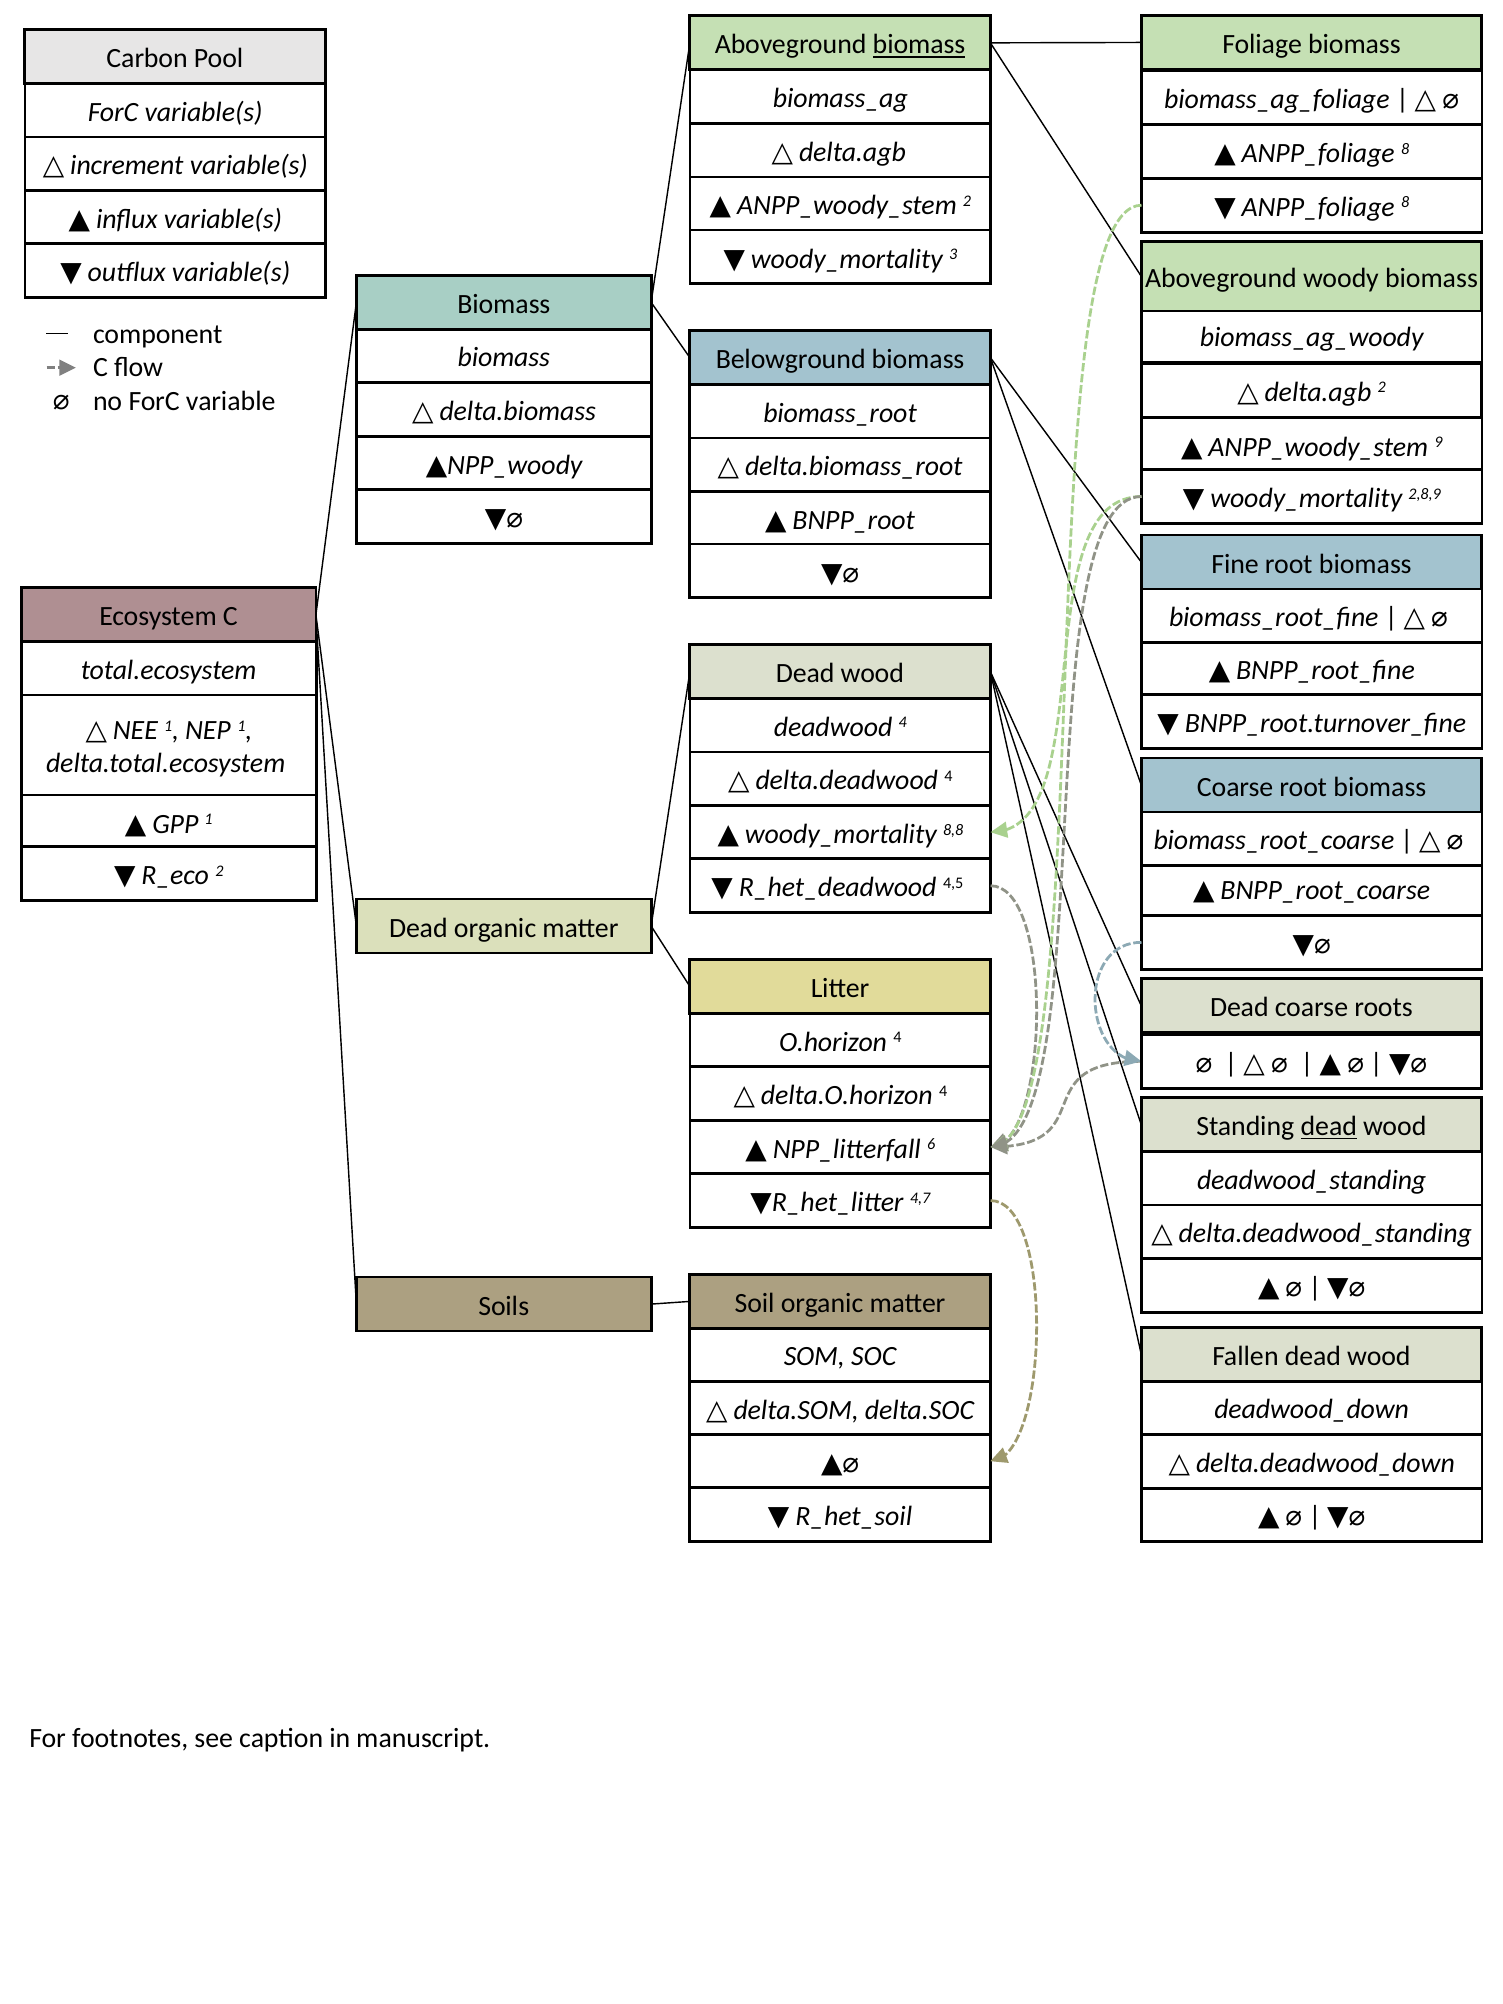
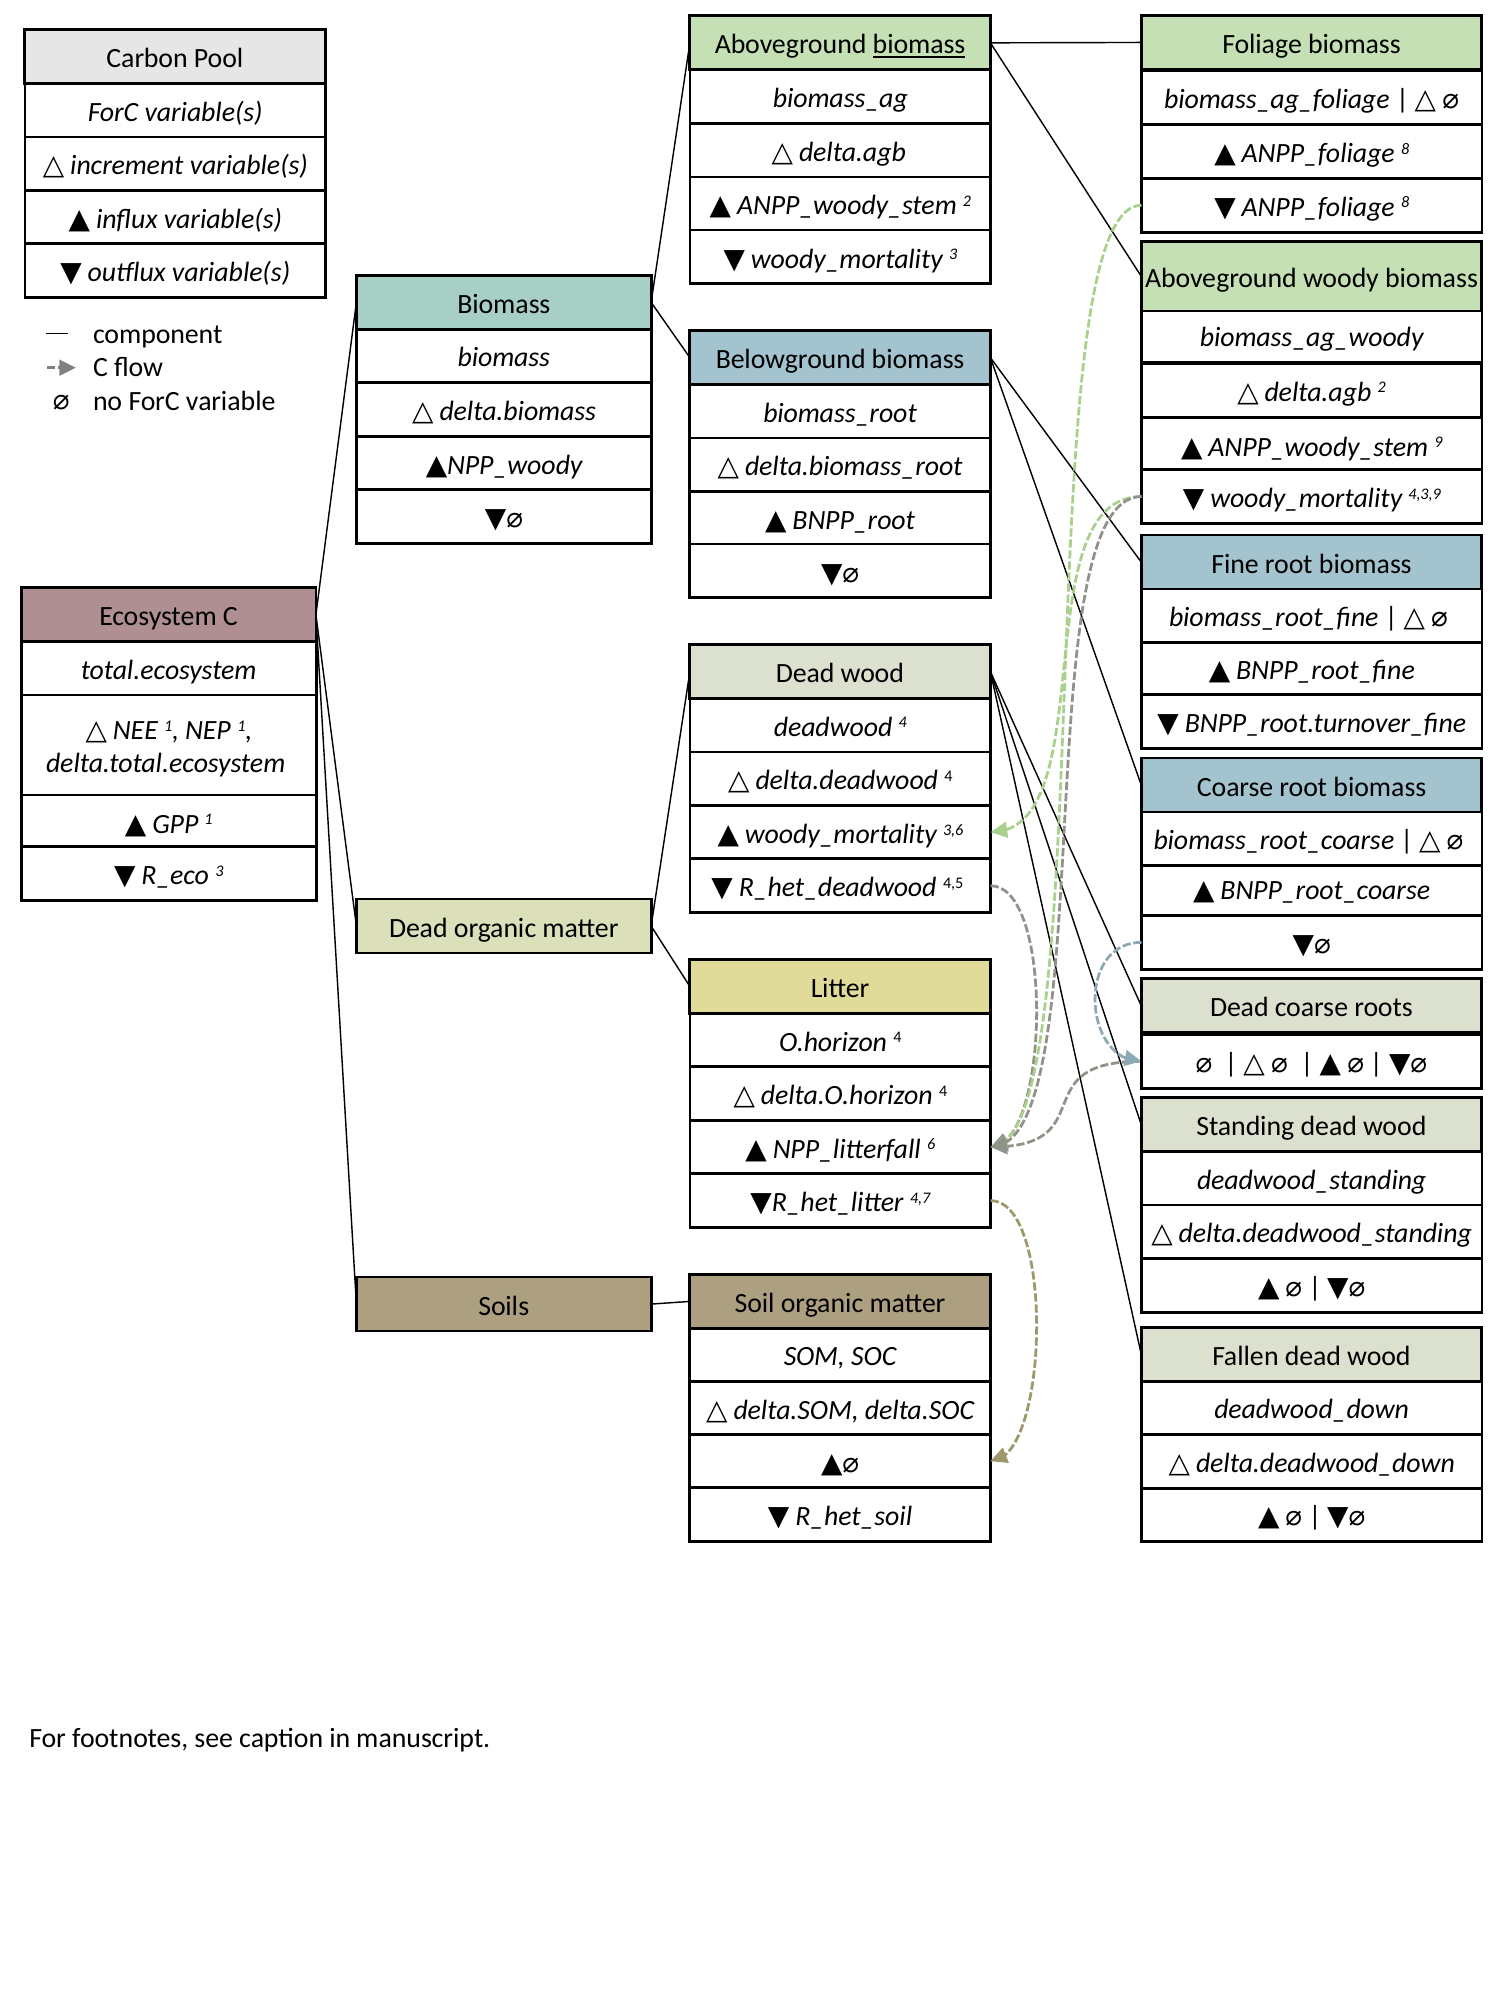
2,8,9: 2,8,9 -> 4,3,9 (1425, 494)
8,8: 8,8 -> 3,6 (953, 830)
2: 2 -> 3 (219, 871)
dead underline: present -> none (1329, 1127)
